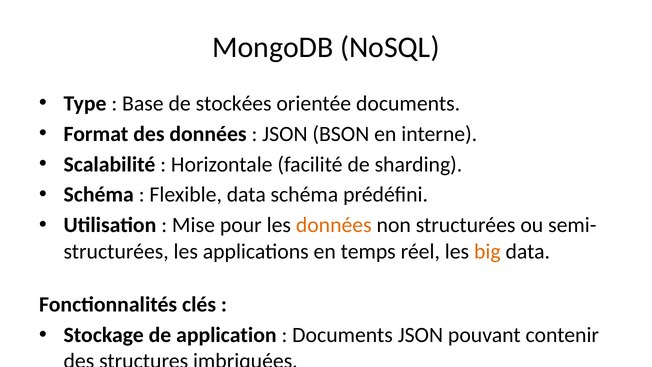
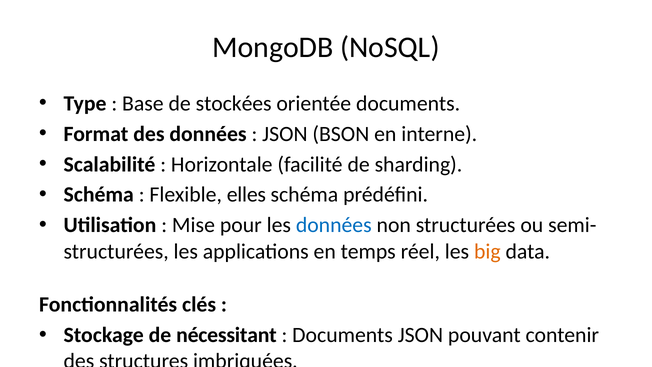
Flexible data: data -> elles (246, 195)
données colour: orange -> blue (334, 225)
application: application -> nécessitant (226, 335)
